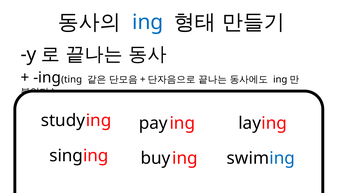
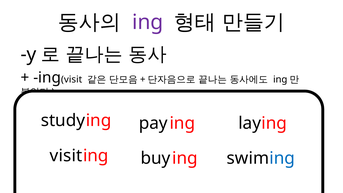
ing colour: blue -> purple (148, 22)
ing ting: ting -> visit (72, 79)
sing: sing -> visit (66, 156)
